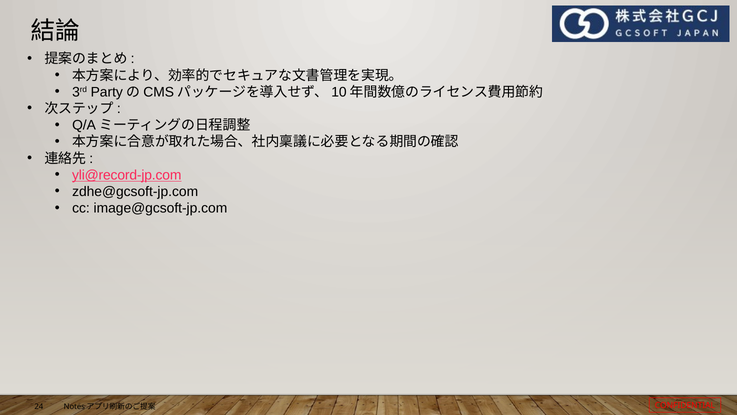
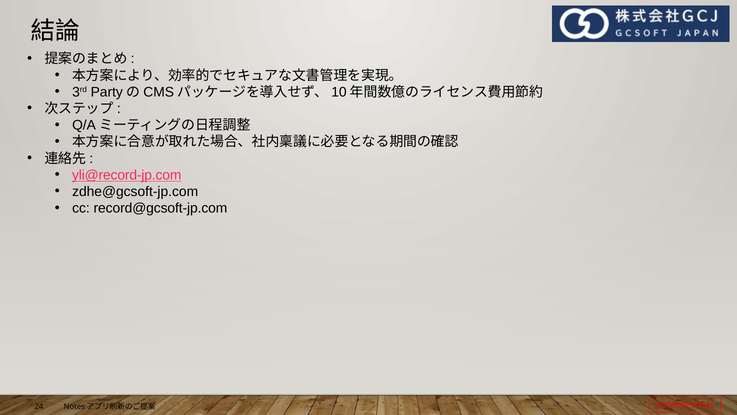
image@gcsoft-jp.com: image@gcsoft-jp.com -> record@gcsoft-jp.com (160, 208)
